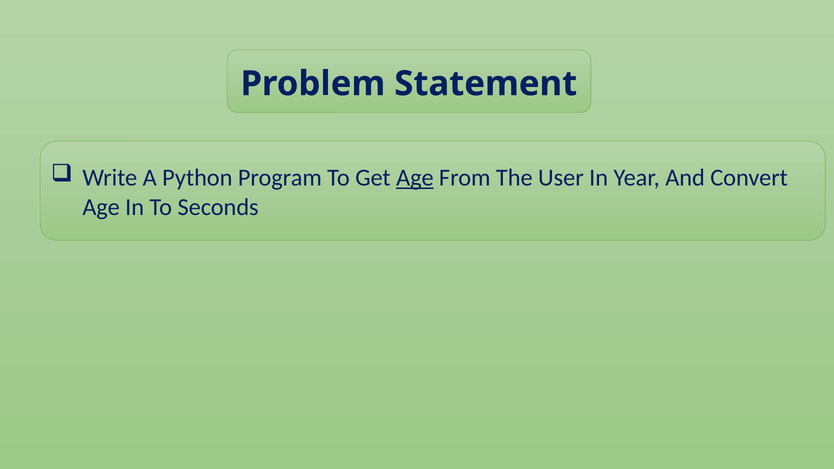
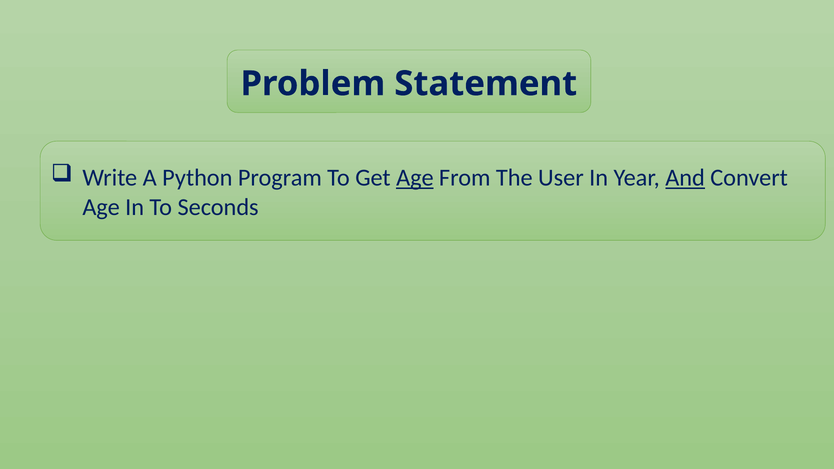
And underline: none -> present (685, 178)
